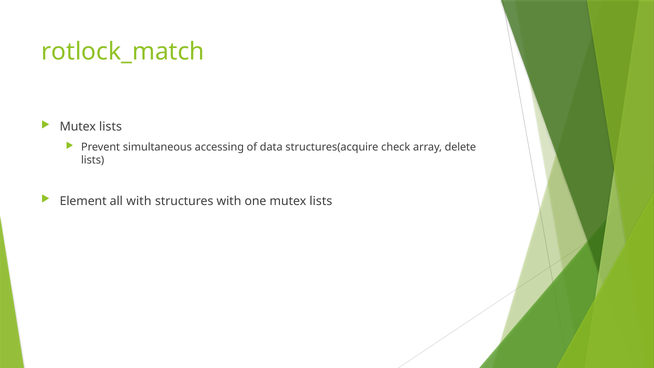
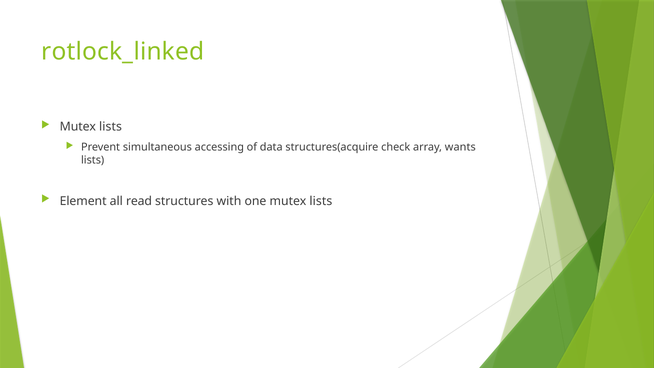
rotlock_match: rotlock_match -> rotlock_linked (123, 52)
delete: delete -> wants (460, 147)
all with: with -> read (139, 201)
